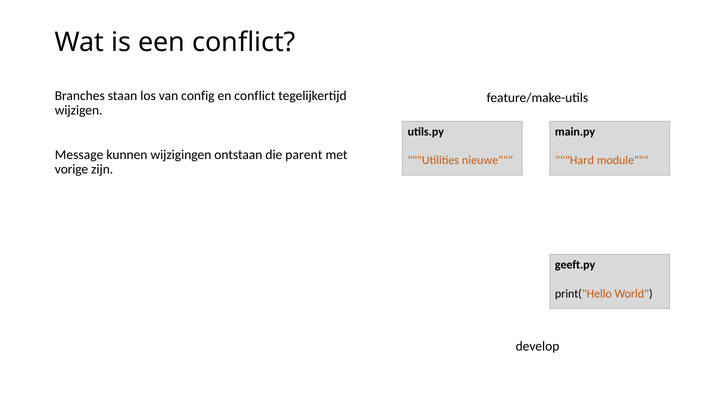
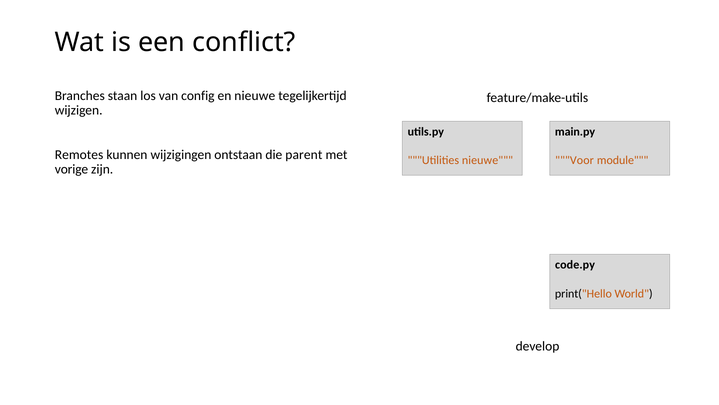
en conflict: conflict -> nieuwe (255, 96)
Message: Message -> Remotes (79, 154)
Hard: Hard -> Voor (575, 160)
geeft.py: geeft.py -> code.py (575, 265)
